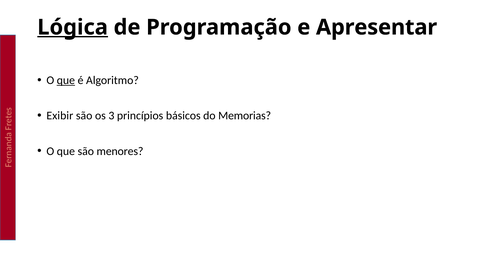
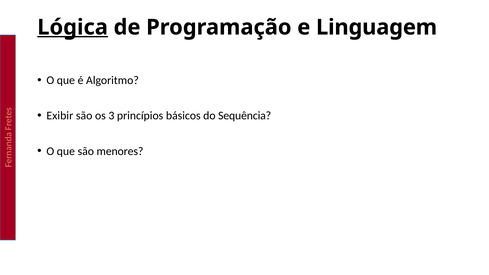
Apresentar: Apresentar -> Linguagem (377, 27)
que underline: present -> none (66, 80)
Memorias: Memorias -> Sequência (245, 116)
